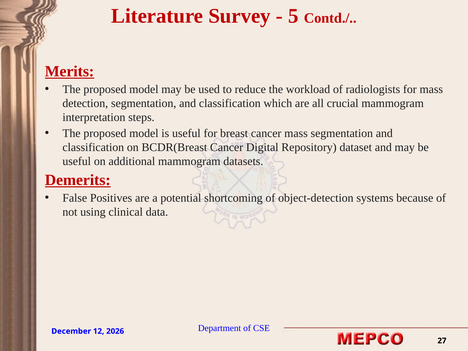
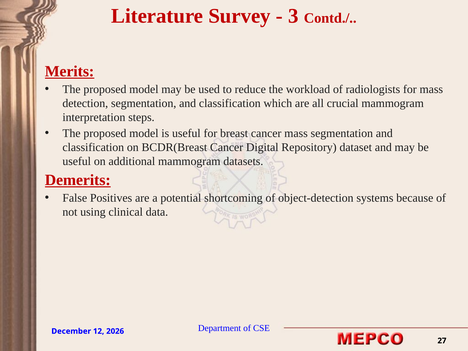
5: 5 -> 3 (293, 16)
